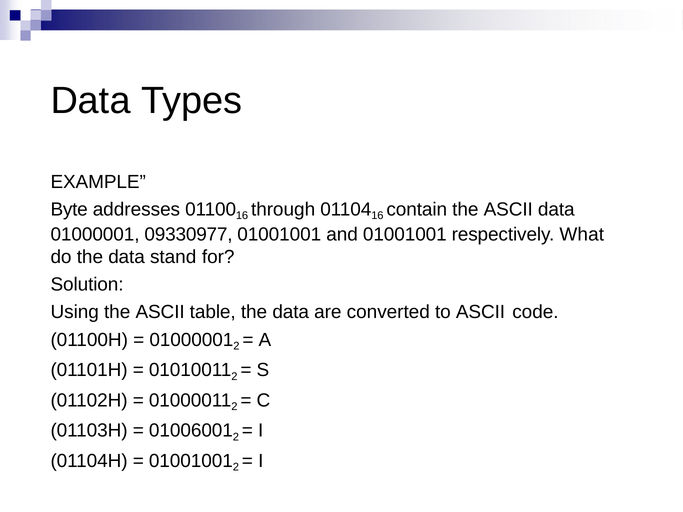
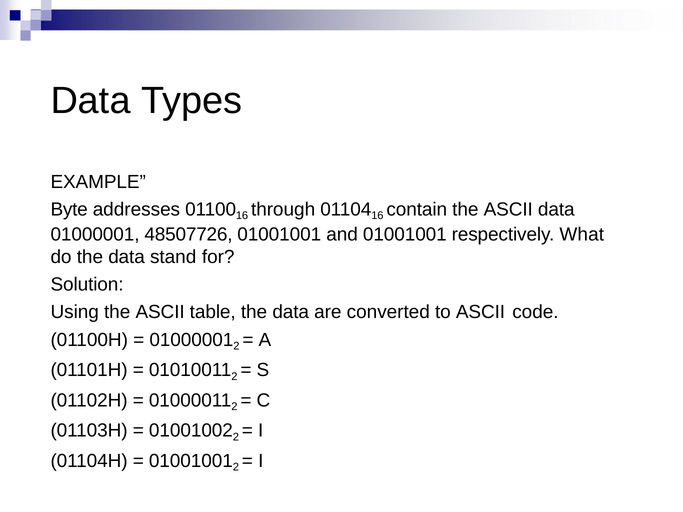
09330977: 09330977 -> 48507726 (189, 235)
01006001: 01006001 -> 01001002 (191, 431)
